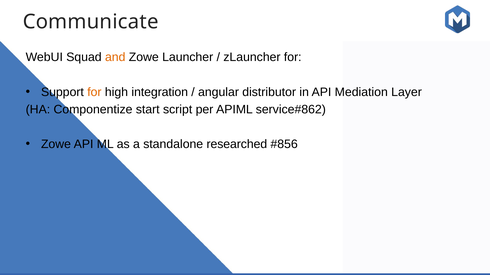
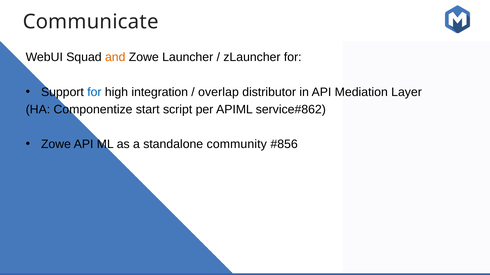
for colour: orange -> blue (94, 92)
angular: angular -> overlap (218, 92)
researched: researched -> community (237, 144)
